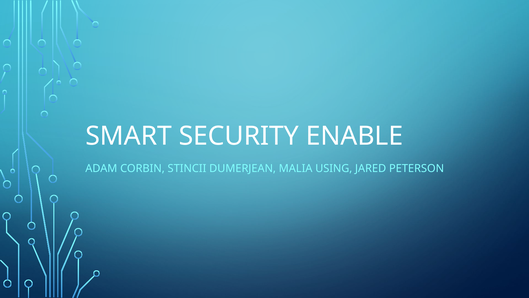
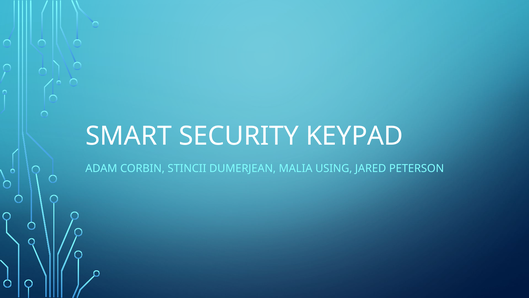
ENABLE: ENABLE -> KEYPAD (355, 136)
